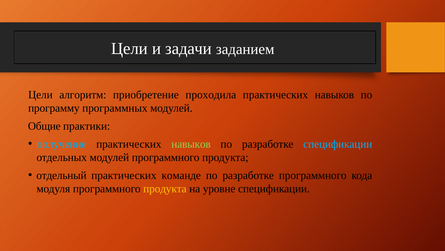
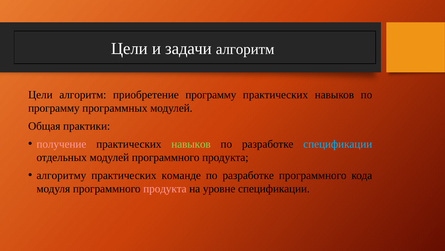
задачи заданием: заданием -> алгоритм (245, 49)
приобретение проходила: проходила -> программу (211, 94)
Общие: Общие -> Общая (44, 126)
получение colour: light blue -> pink (61, 144)
отдельный: отдельный -> алгоритму (61, 175)
продукта colour: yellow -> pink (165, 188)
